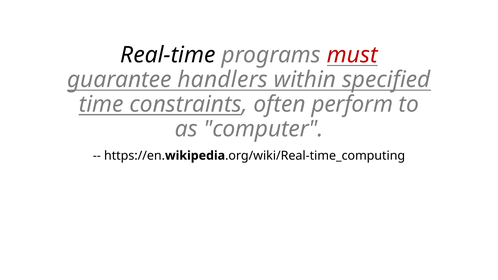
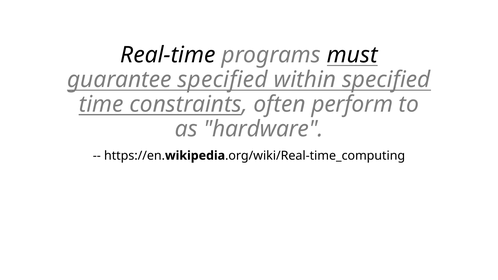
must colour: red -> black (352, 55)
guarantee handlers: handlers -> specified (223, 80)
computer: computer -> hardware (263, 129)
